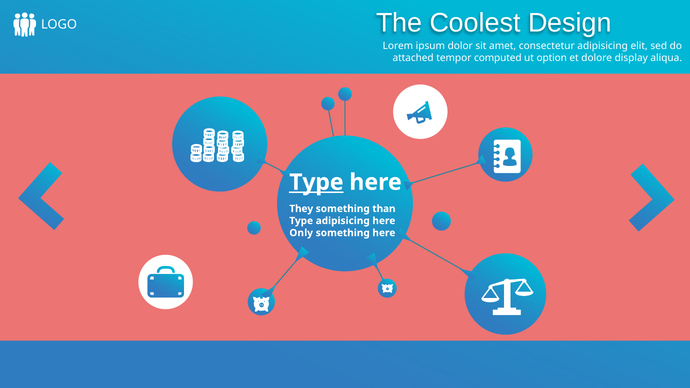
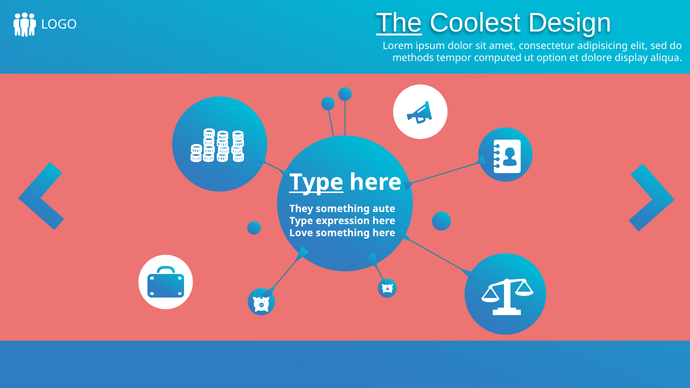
The underline: none -> present (399, 23)
attached: attached -> methods (413, 58)
than: than -> aute (384, 209)
Type adipisicing: adipisicing -> expression (343, 221)
Only: Only -> Love (301, 233)
